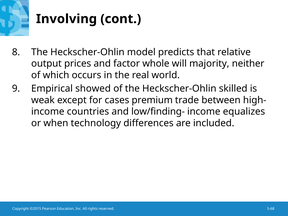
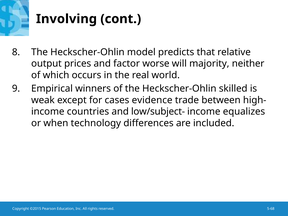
whole: whole -> worse (156, 64)
showed: showed -> winners (93, 89)
premium: premium -> evidence (152, 100)
low/finding-: low/finding- -> low/subject- (158, 112)
